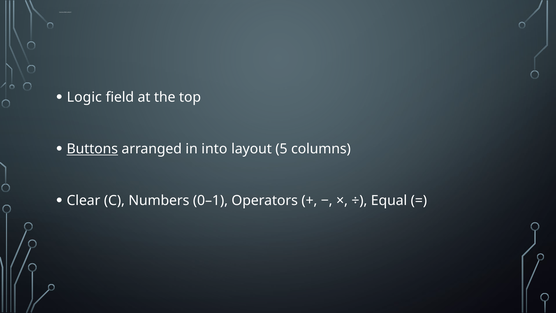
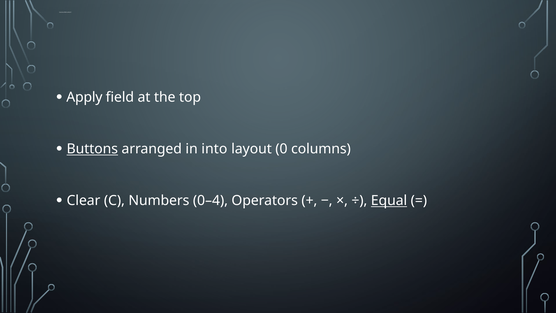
Logic: Logic -> Apply (84, 97)
5: 5 -> 0 (281, 149)
0–1: 0–1 -> 0–4 (210, 201)
Equal underline: none -> present (389, 201)
